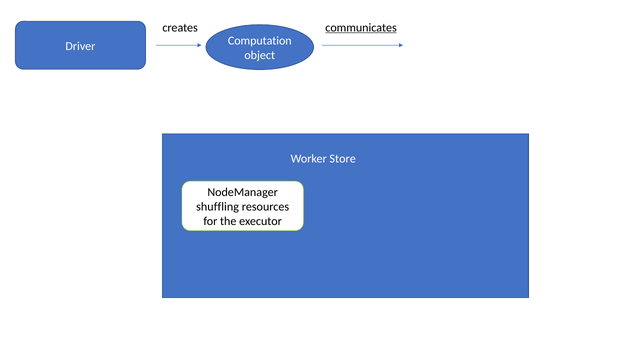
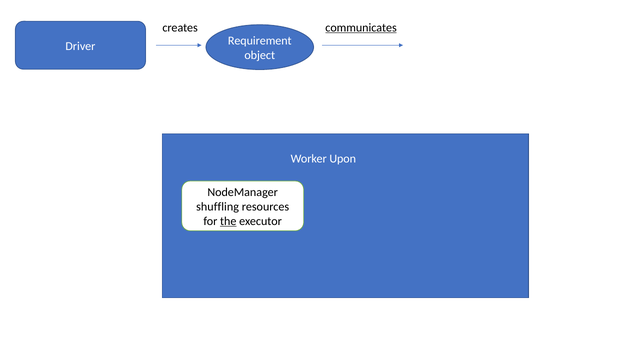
Computation: Computation -> Requirement (260, 41)
Store: Store -> Upon (343, 159)
the underline: none -> present (228, 221)
